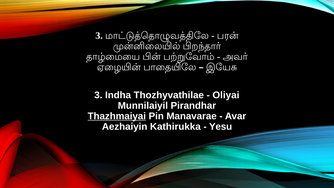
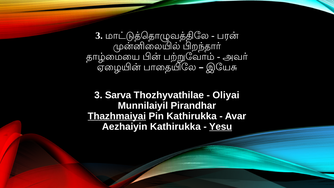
Indha: Indha -> Sarva (118, 95)
Pin Manavarae: Manavarae -> Kathirukka (192, 116)
Yesu underline: none -> present (221, 127)
